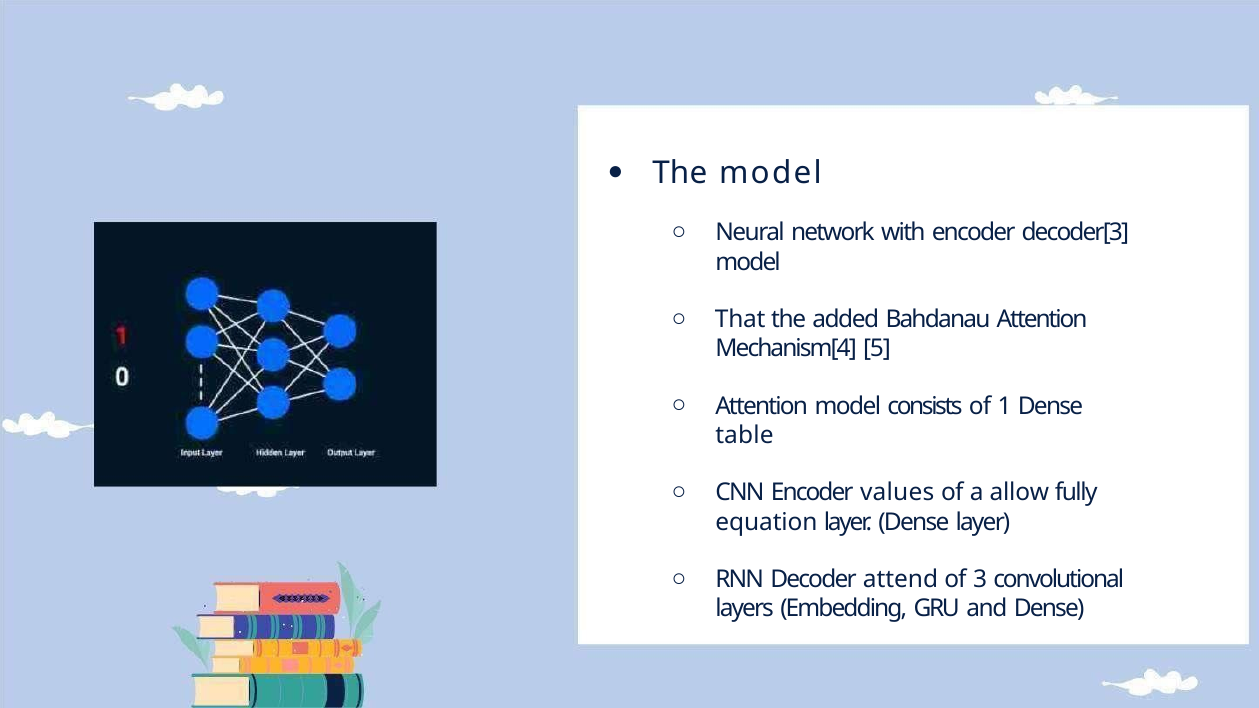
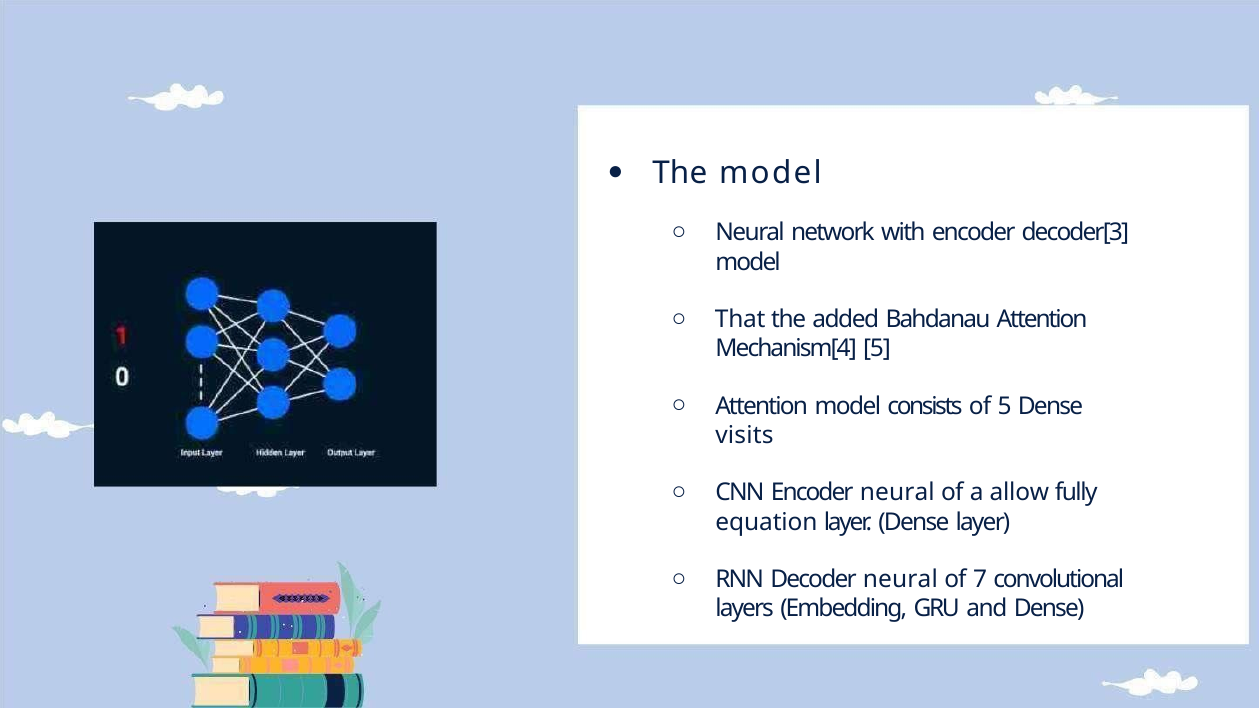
of 1: 1 -> 5 (1005, 406)
table: table -> visits (744, 435)
Encoder values: values -> neural (897, 493)
Decoder attend: attend -> neural (900, 580)
3: 3 -> 7 (980, 580)
